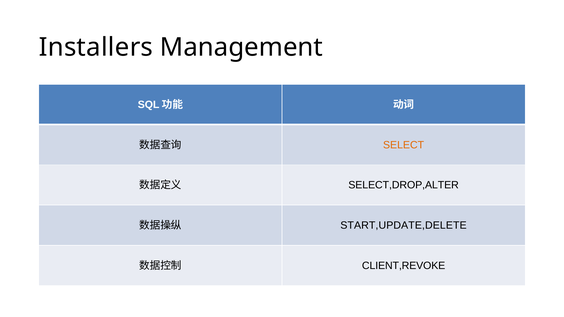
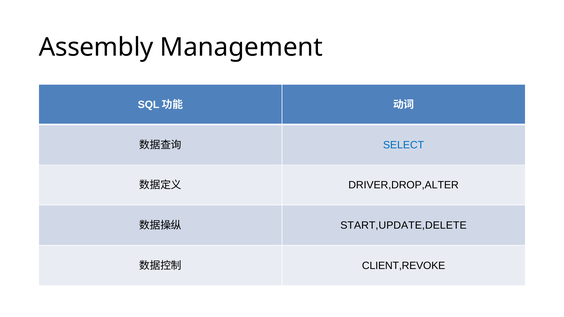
Installers: Installers -> Assembly (96, 47)
SELECT colour: orange -> blue (404, 145)
SELECT,DROP,ALTER: SELECT,DROP,ALTER -> DRIVER,DROP,ALTER (404, 185)
